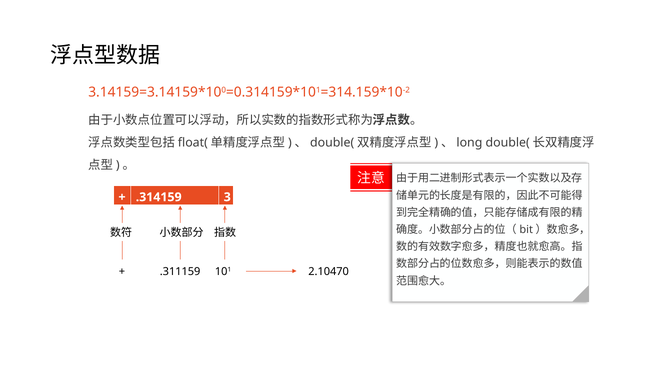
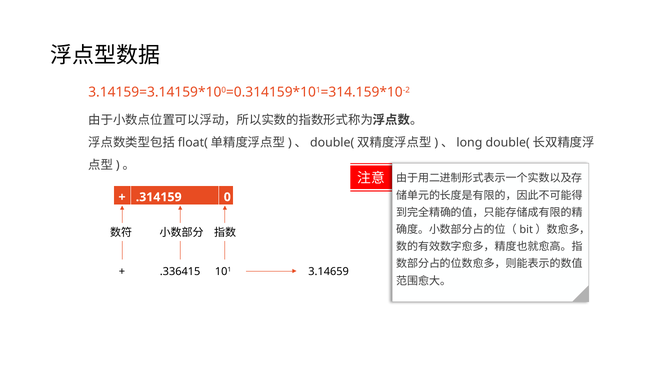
3: 3 -> 0 (227, 197)
.311159: .311159 -> .336415 (180, 272)
2.10470: 2.10470 -> 3.14659 (329, 272)
